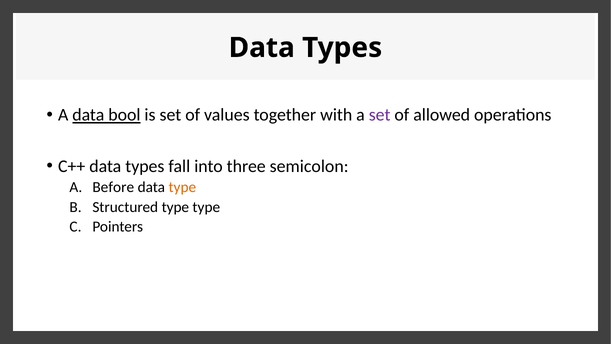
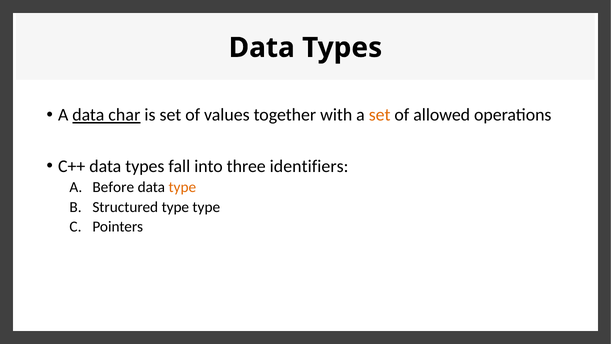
bool: bool -> char (124, 115)
set colour: purple -> orange (380, 115)
semicolon: semicolon -> identifiers (309, 166)
